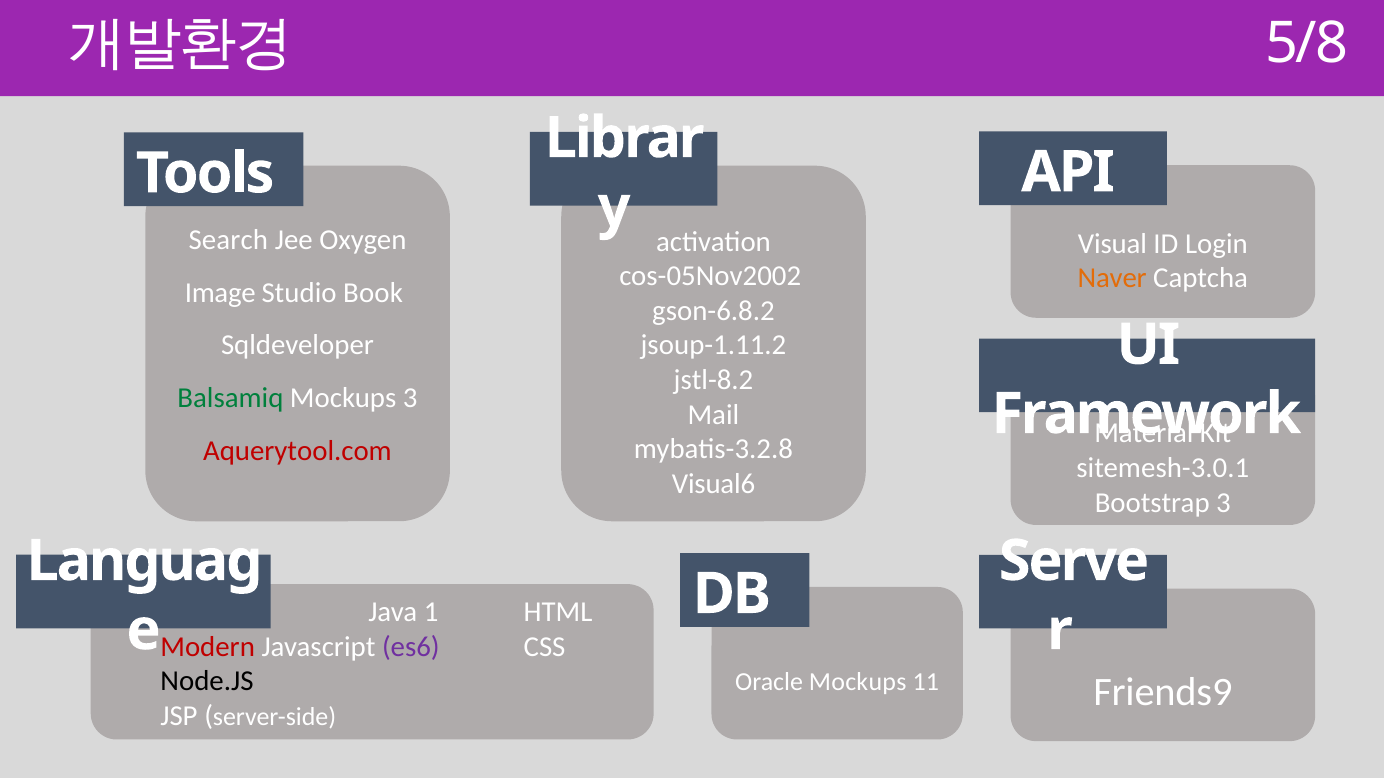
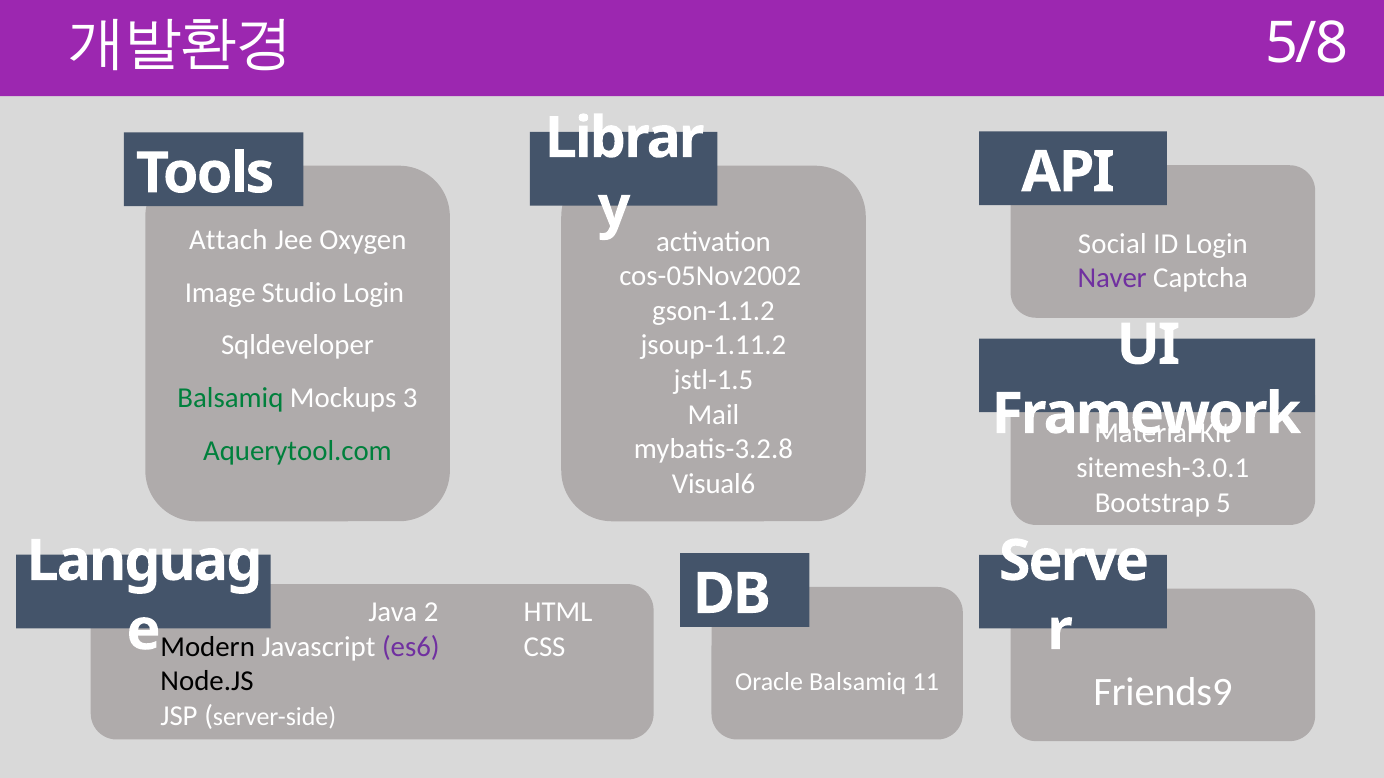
Search: Search -> Attach (228, 240)
Visual: Visual -> Social (1112, 244)
Naver colour: orange -> purple (1112, 278)
Studio Book: Book -> Login (373, 293)
gson-6.8.2: gson-6.8.2 -> gson-1.1.2 (713, 311)
jstl-8.2: jstl-8.2 -> jstl-1.5 (713, 380)
Aquerytool.com colour: red -> green (297, 451)
Bootstrap 3: 3 -> 5 (1223, 503)
1: 1 -> 2 (431, 612)
Modern colour: red -> black (208, 647)
Oracle Mockups: Mockups -> Balsamiq (858, 683)
